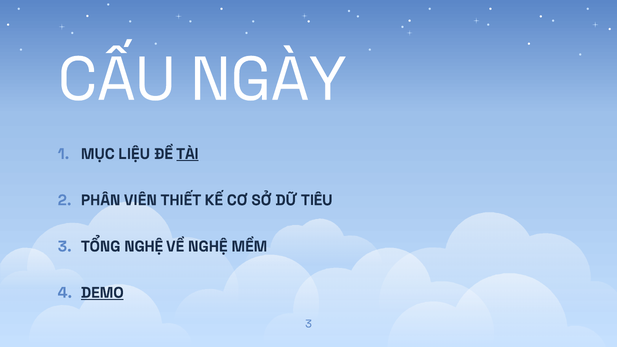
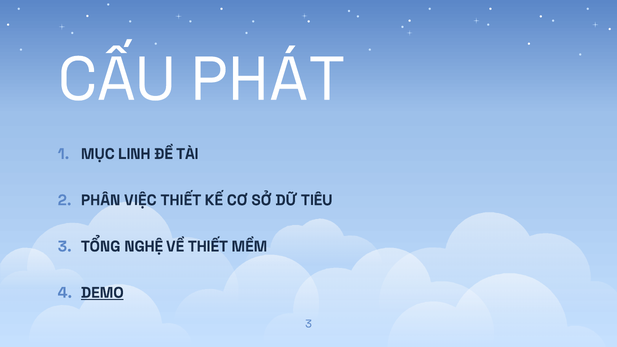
NGÀY: NGÀY -> PHÁT (268, 79)
LIỆU: LIỆU -> LINH (134, 154)
TÀI underline: present -> none (187, 154)
VIÊN: VIÊN -> VIỆC (140, 200)
VỀ NGHỆ: NGHỆ -> THIẾT (208, 246)
